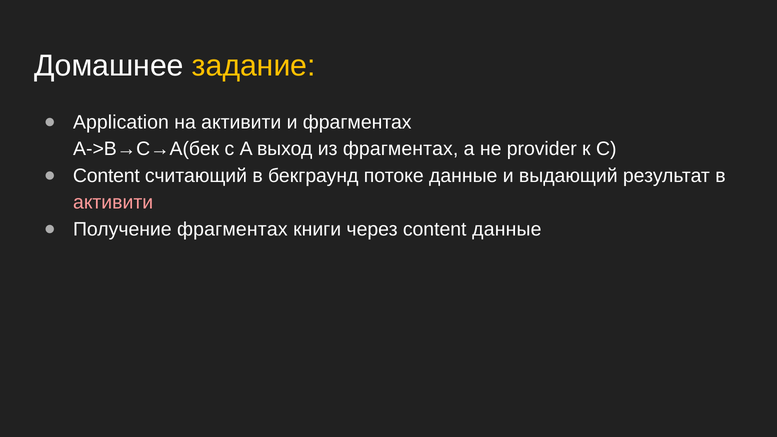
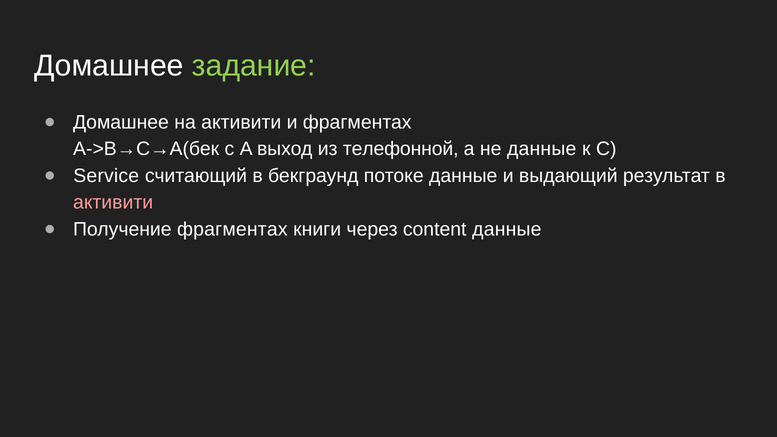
задание colour: yellow -> light green (254, 66)
Application: Application -> Домашнее (121, 122)
из фрагментах: фрагментах -> телефонной (401, 149)
не provider: provider -> данные (542, 149)
Content: Content -> Service (106, 176)
